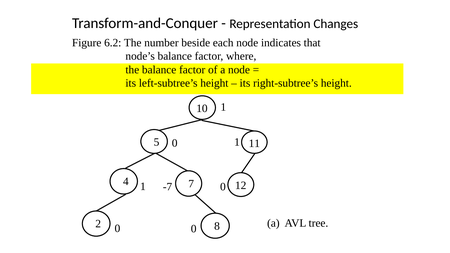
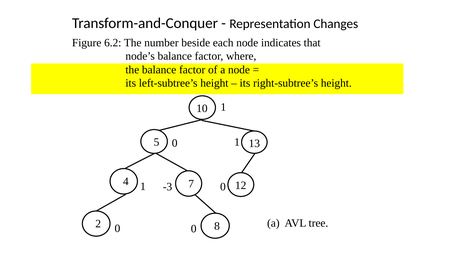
11: 11 -> 13 (254, 144)
-7: -7 -> -3 (168, 187)
